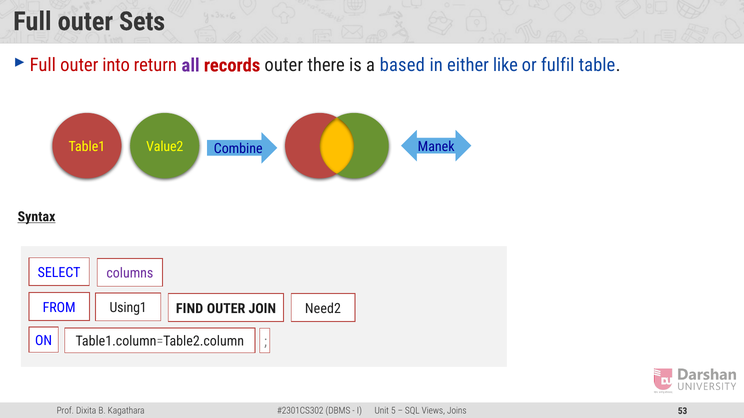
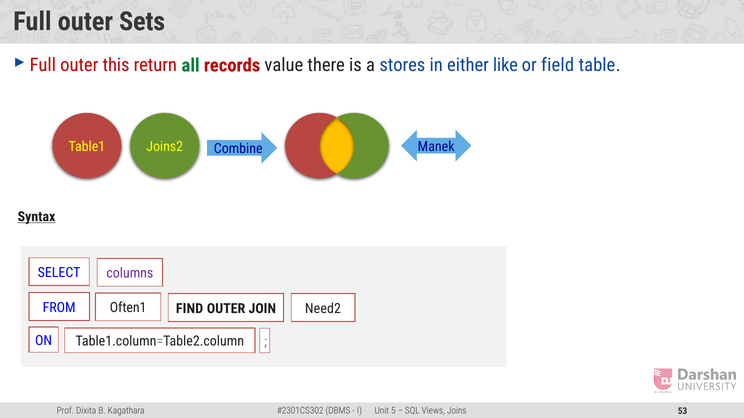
into: into -> this (116, 65)
all colour: purple -> green (190, 65)
records outer: outer -> value (284, 65)
based: based -> stores (402, 65)
fulfil: fulfil -> field (558, 65)
Value2: Value2 -> Joins2 (165, 147)
Using1: Using1 -> Often1 (128, 308)
